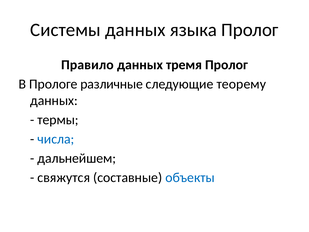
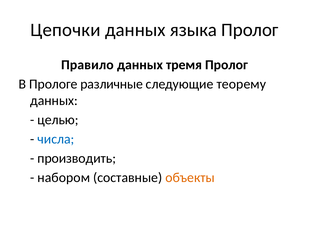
Системы: Системы -> Цепочки (65, 30)
термы: термы -> целью (58, 120)
дальнейшем: дальнейшем -> производить (77, 158)
свяжутся: свяжутся -> набором (64, 177)
объекты colour: blue -> orange (190, 177)
